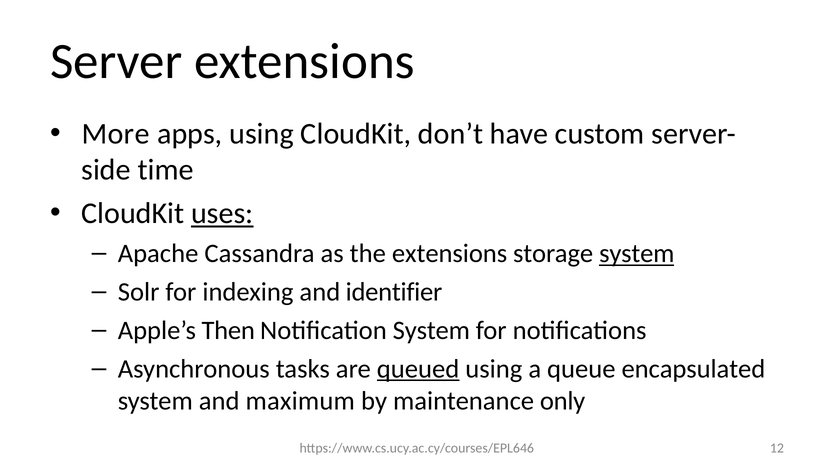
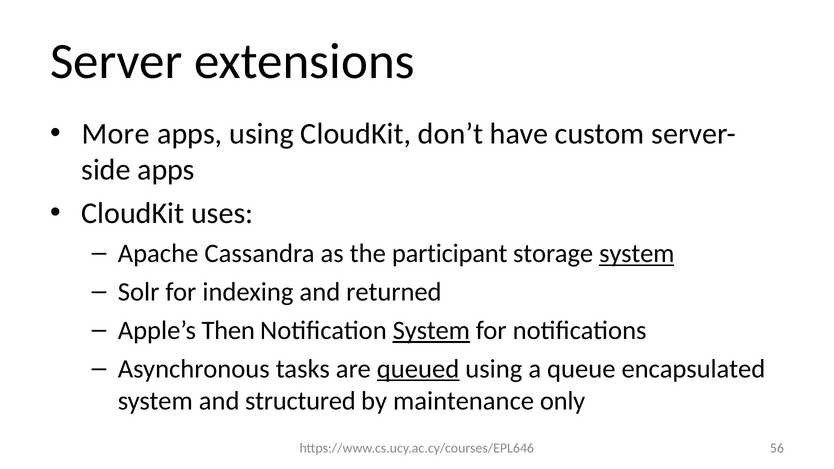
time: time -> apps (166, 170)
uses underline: present -> none (222, 213)
the extensions: extensions -> participant (450, 254)
identifier: identifier -> returned (394, 292)
System underline: none -> present (431, 331)
maximum: maximum -> structured (300, 401)
12: 12 -> 56 (777, 448)
